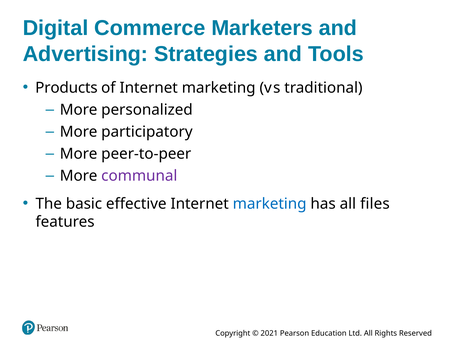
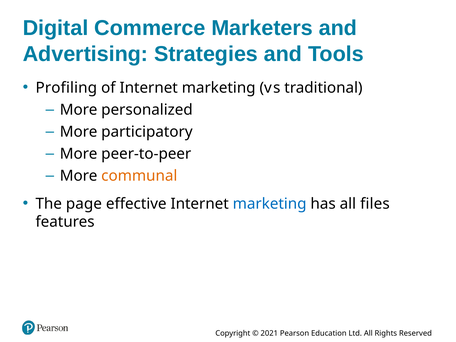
Products: Products -> Profiling (66, 88)
communal colour: purple -> orange (139, 176)
basic: basic -> page (84, 204)
